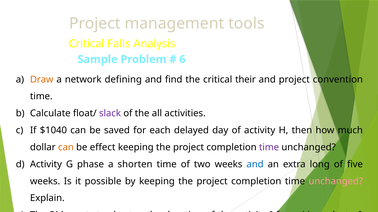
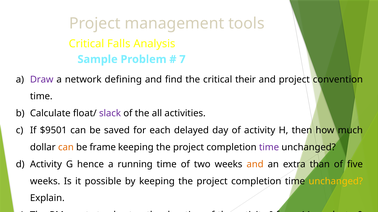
6: 6 -> 7 (182, 60)
Draw colour: orange -> purple (42, 80)
$1040: $1040 -> $9501 (53, 131)
effect: effect -> frame (103, 148)
phase: phase -> hence (91, 165)
a shorten: shorten -> running (135, 165)
and colour: blue -> orange (255, 165)
long: long -> than (320, 165)
unchanged colour: pink -> yellow (336, 182)
